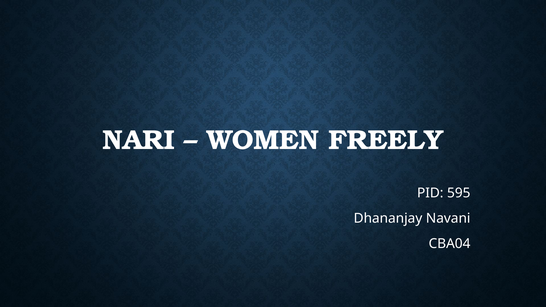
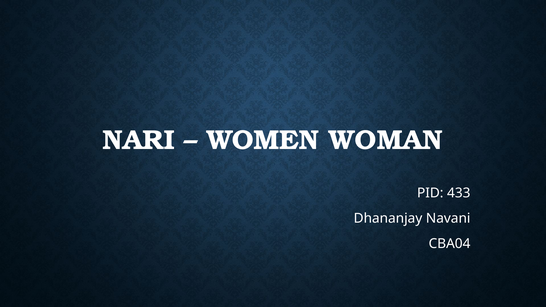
FREELY: FREELY -> WOMAN (386, 140)
595: 595 -> 433 (459, 193)
